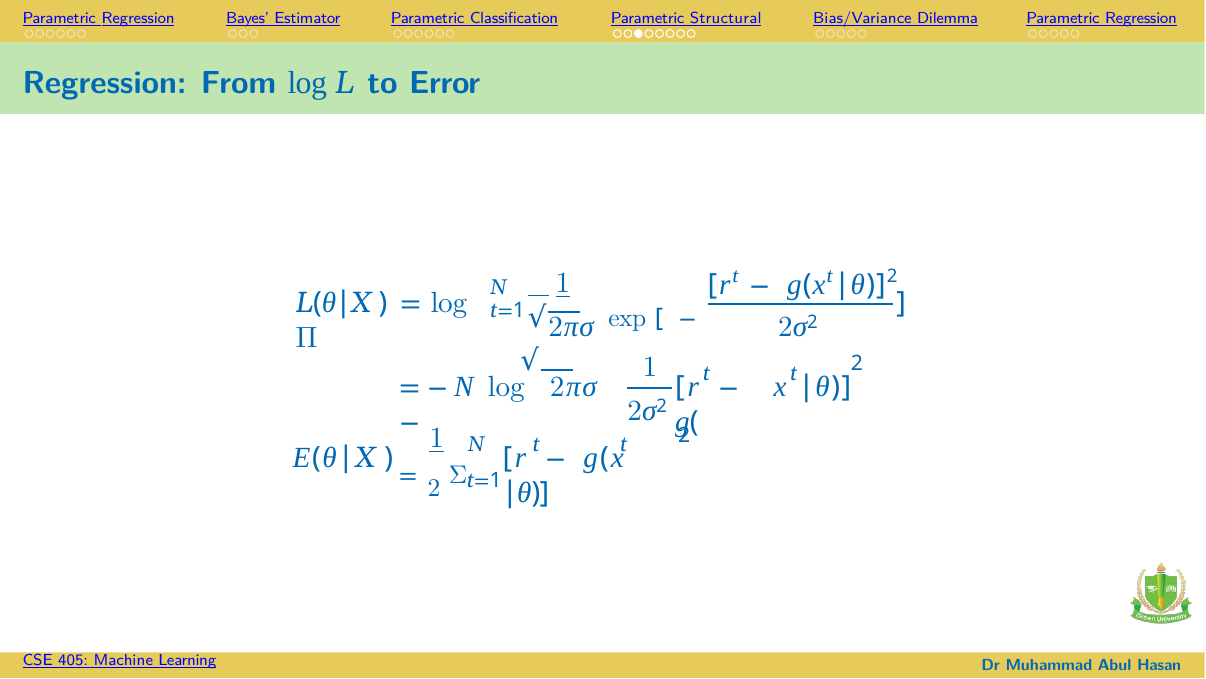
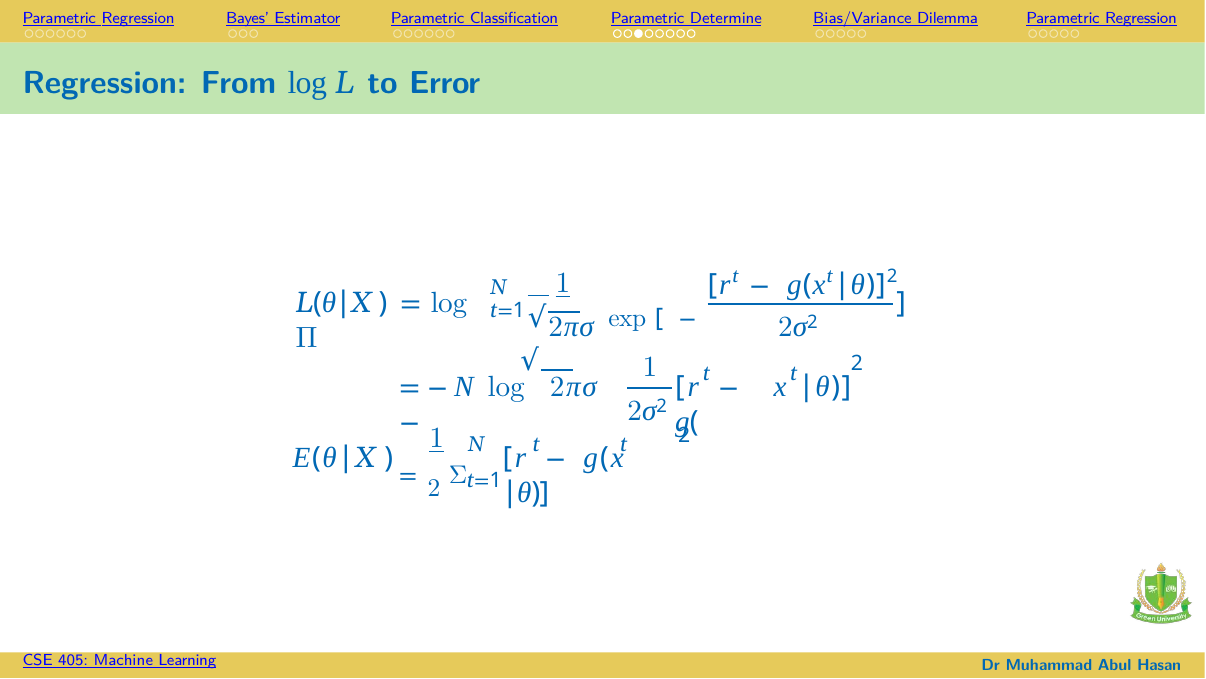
Structural: Structural -> Determine (726, 19)
